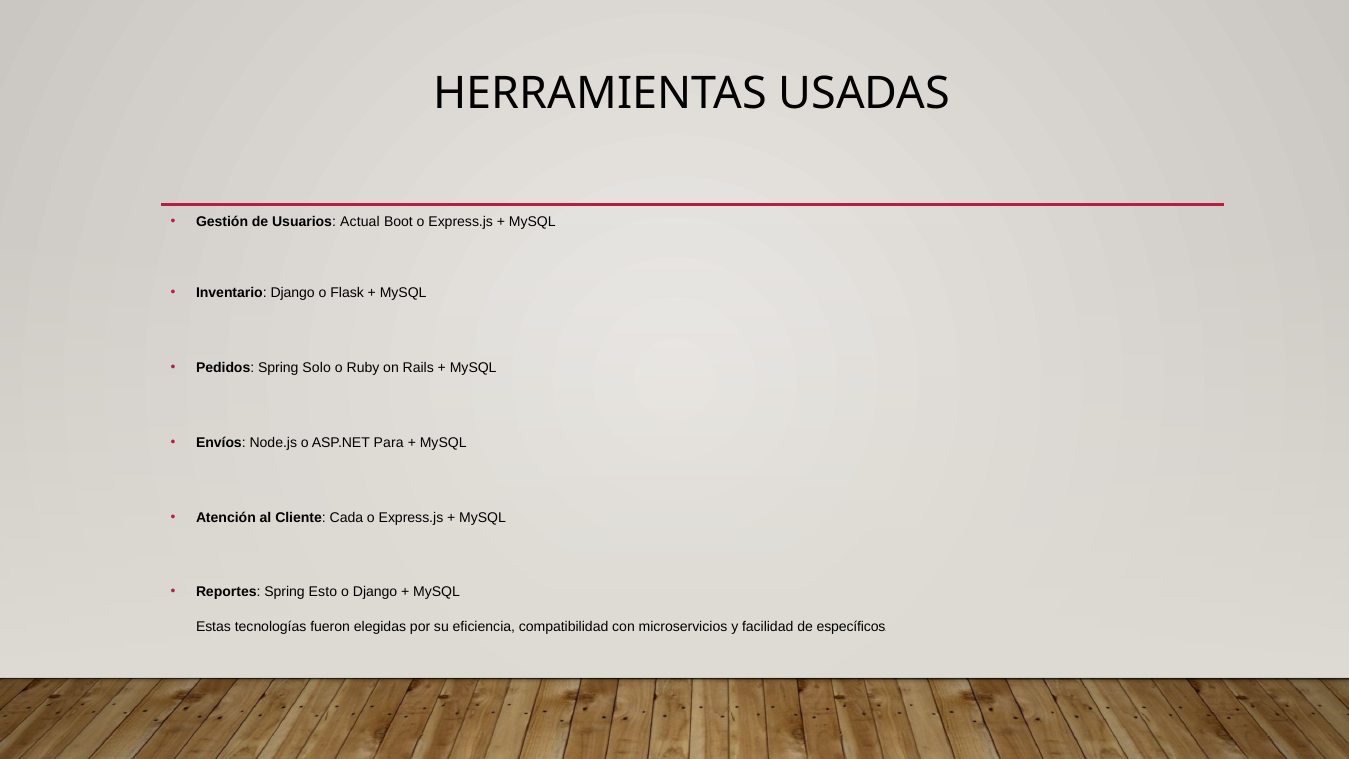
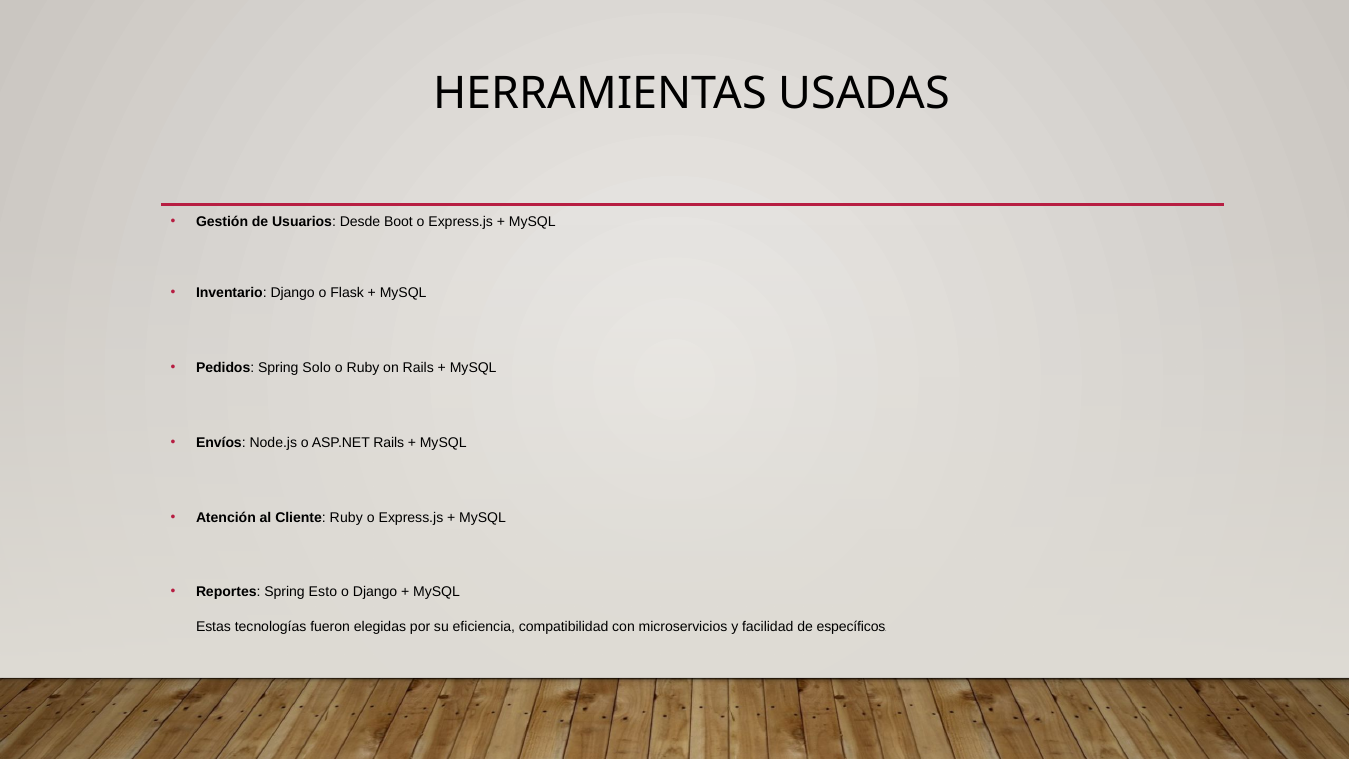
Actual: Actual -> Desde (360, 222)
ASP.NET Para: Para -> Rails (389, 442)
Cliente Cada: Cada -> Ruby (346, 517)
